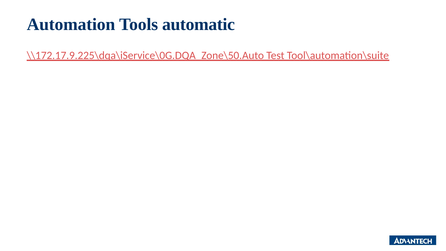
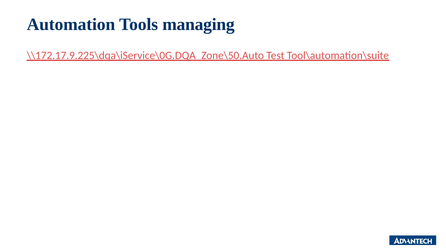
automatic: automatic -> managing (198, 24)
